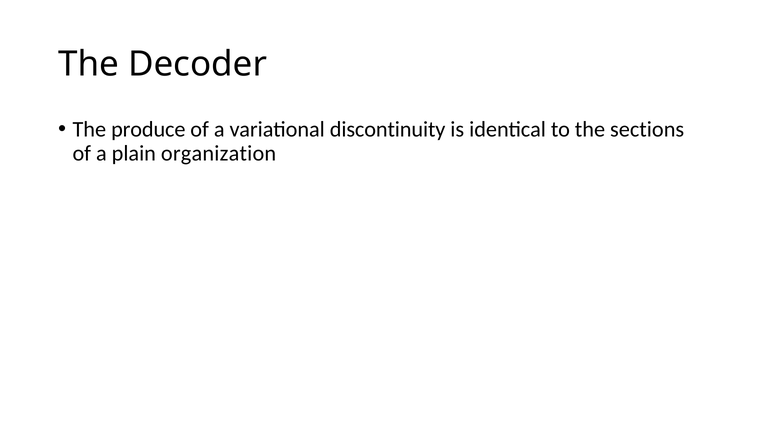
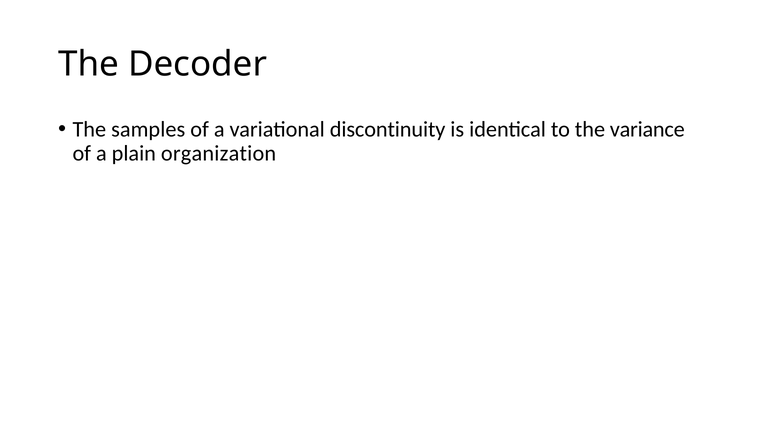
produce: produce -> samples (148, 129)
sections: sections -> variance (647, 129)
